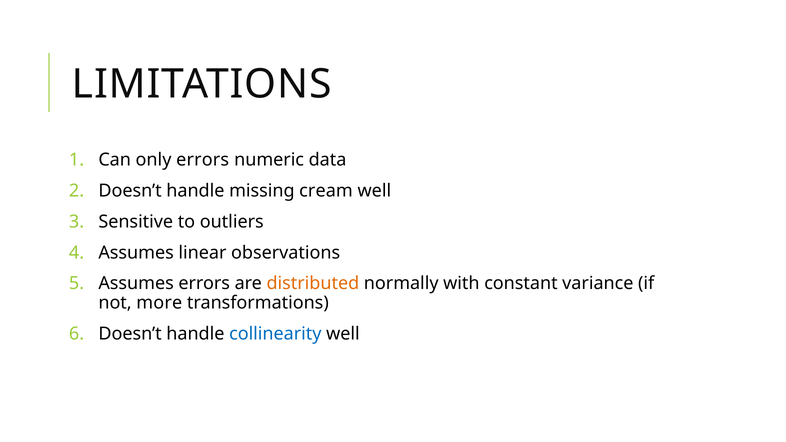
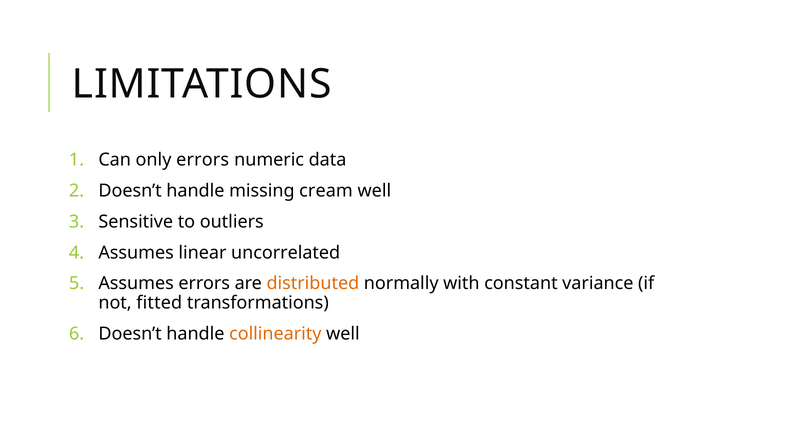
observations: observations -> uncorrelated (286, 253)
more: more -> fitted (159, 303)
collinearity colour: blue -> orange (275, 334)
